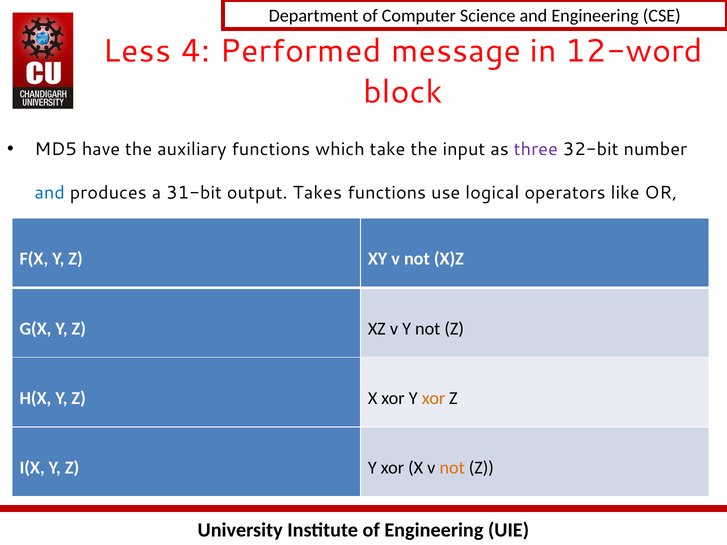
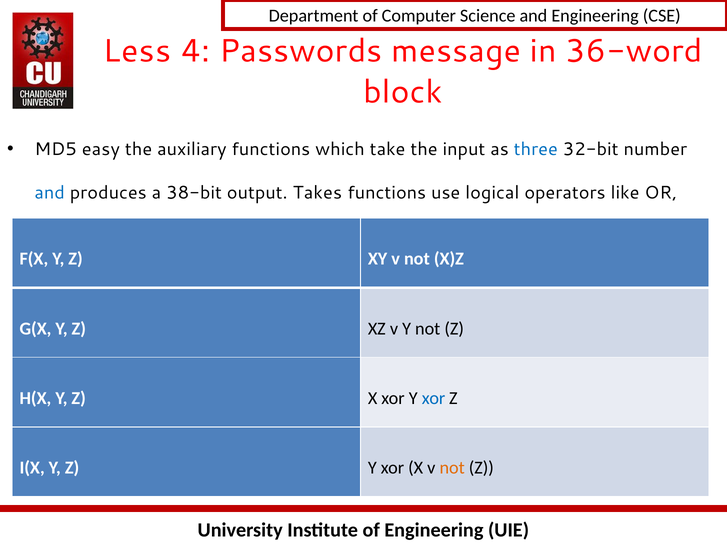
Performed: Performed -> Passwords (301, 51)
12-word: 12-word -> 36-word (634, 51)
have: have -> easy (101, 149)
three colour: purple -> blue (536, 149)
31-bit: 31-bit -> 38-bit (194, 193)
xor colour: orange -> blue (433, 398)
